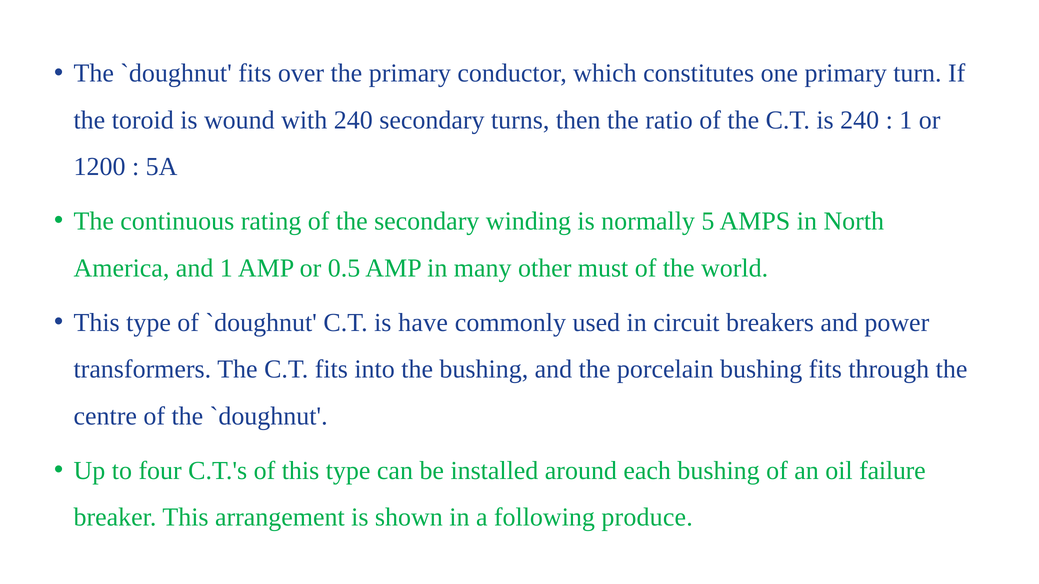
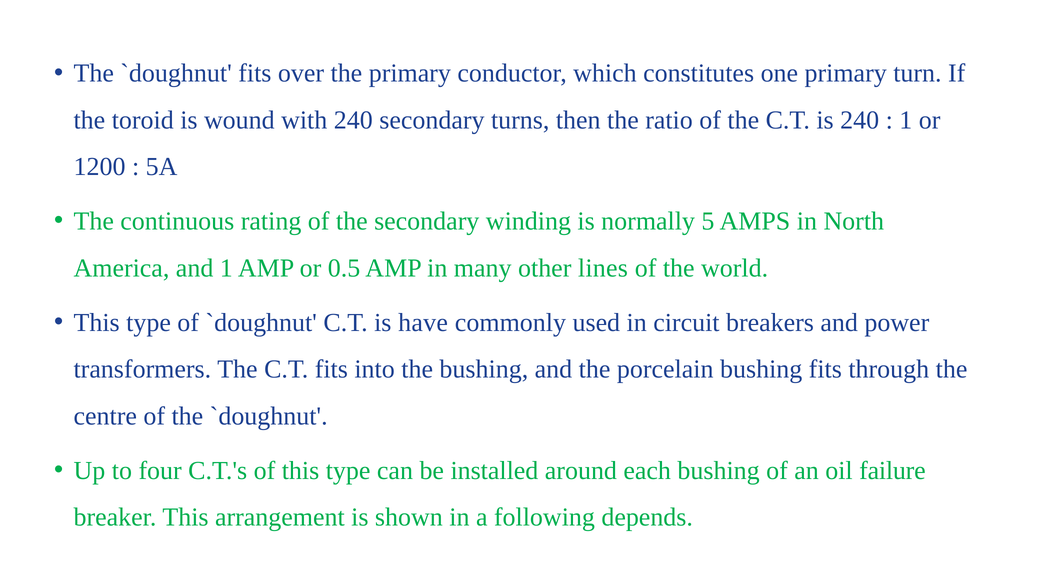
must: must -> lines (603, 268)
produce: produce -> depends (647, 518)
